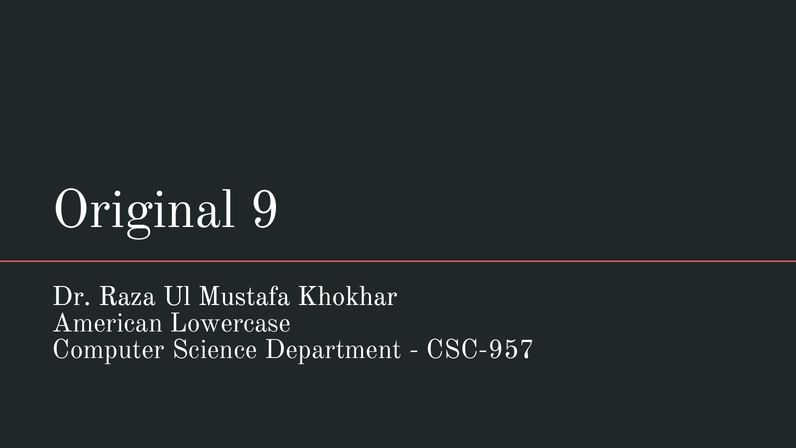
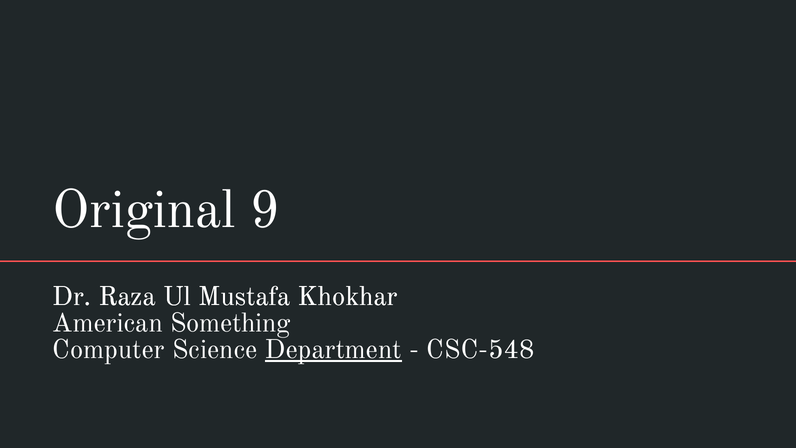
Lowercase: Lowercase -> Something (230, 323)
Department underline: none -> present (333, 349)
CSC-957: CSC-957 -> CSC-548 (480, 349)
